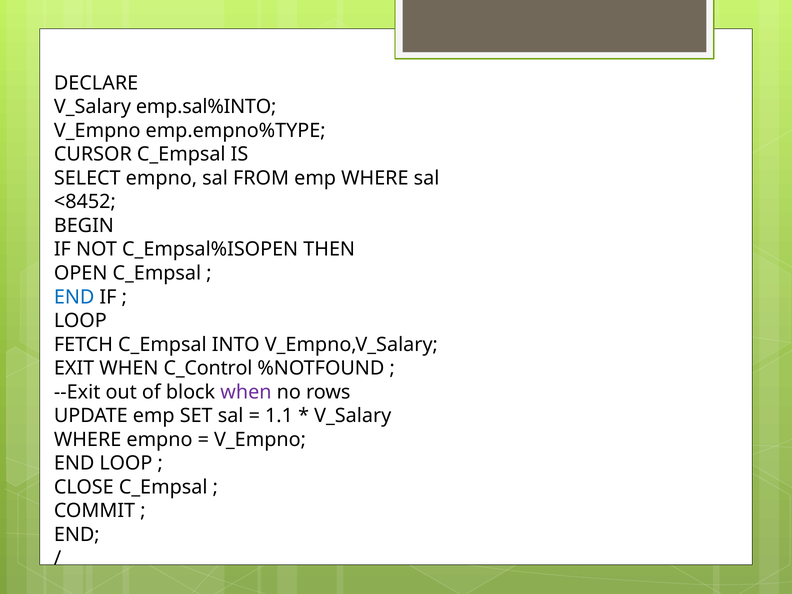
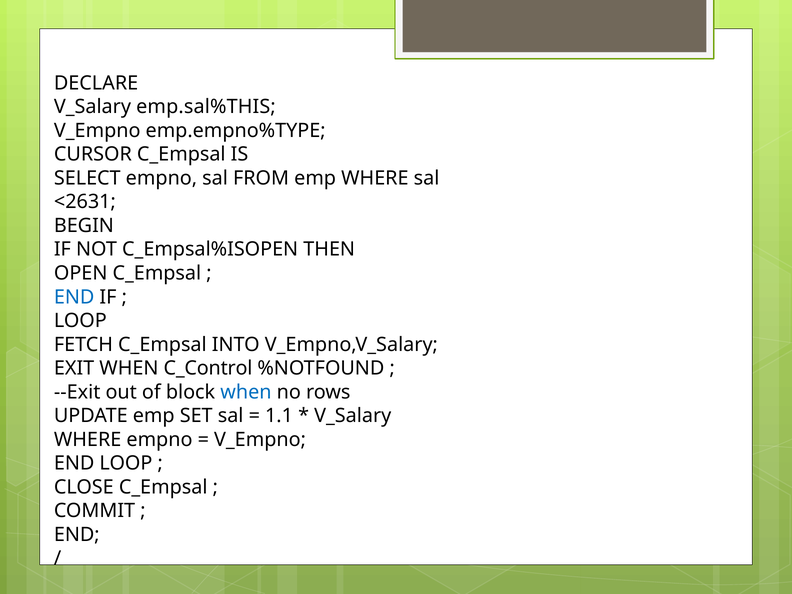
emp.sal%INTO: emp.sal%INTO -> emp.sal%THIS (206, 107)
<8452: <8452 -> <2631 (85, 202)
when colour: purple -> blue (246, 392)
